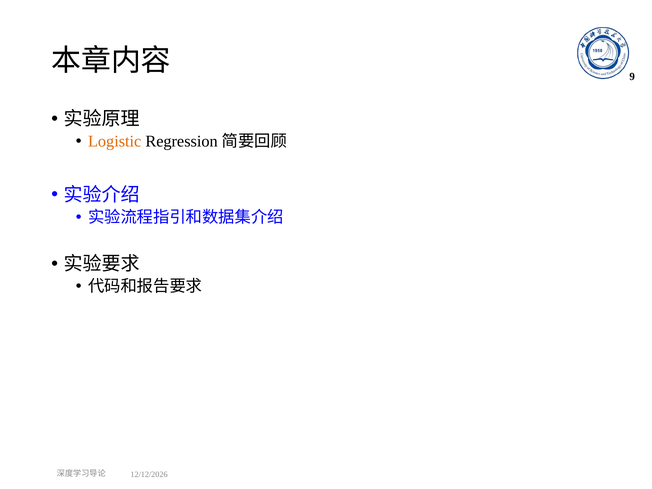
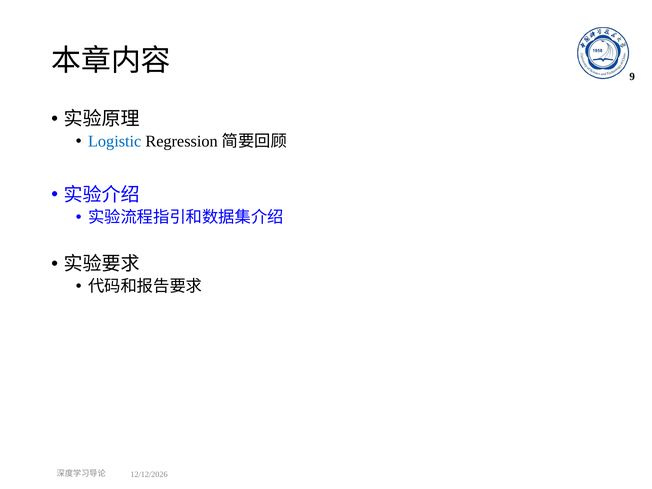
Logistic colour: orange -> blue (115, 142)
